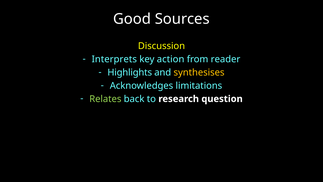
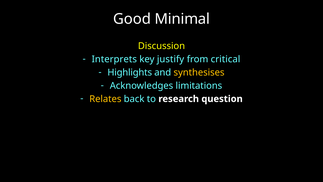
Sources: Sources -> Minimal (182, 19)
action: action -> justify (171, 59)
reader: reader -> critical (225, 59)
Relates colour: light green -> yellow (105, 99)
